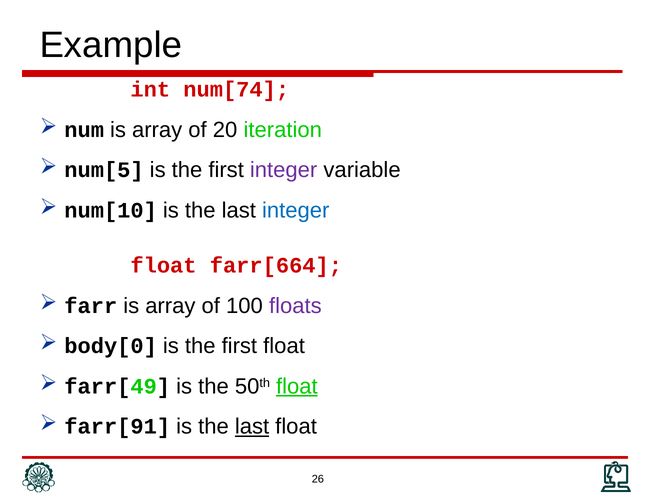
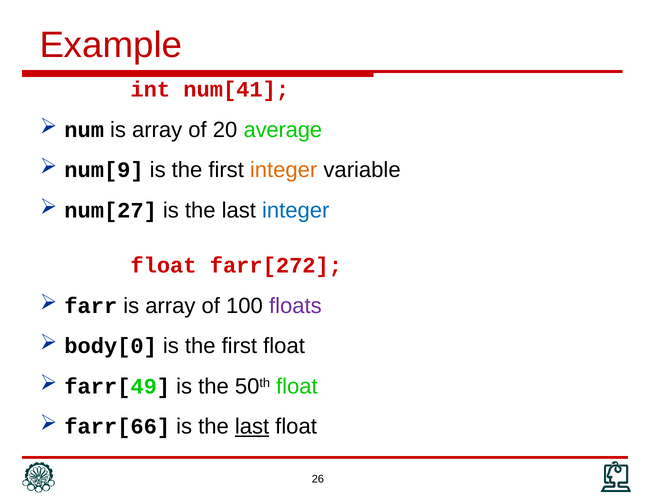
Example colour: black -> red (111, 45)
num[74: num[74 -> num[41 (236, 90)
iteration: iteration -> average (283, 130)
num[5: num[5 -> num[9 (104, 170)
integer colour: purple -> orange (284, 170)
num[10: num[10 -> num[27 (111, 210)
farr[664: farr[664 -> farr[272 (276, 266)
float underline: present -> none (297, 386)
farr[91: farr[91 -> farr[66 (117, 426)
